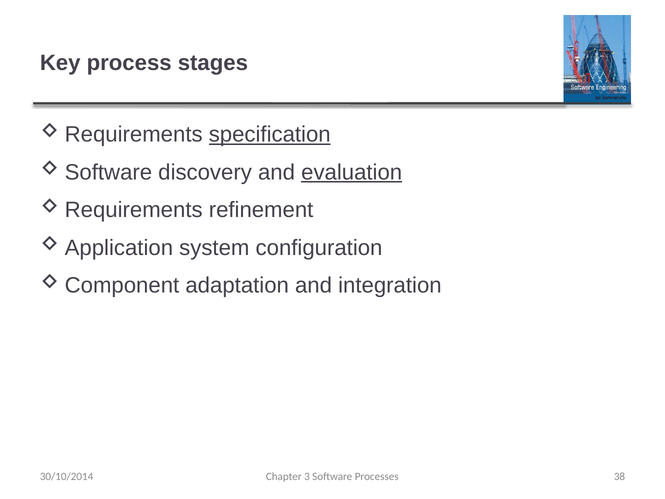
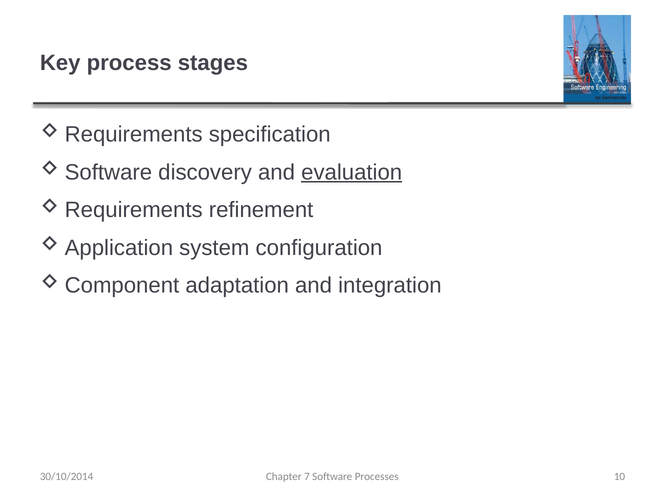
specification underline: present -> none (270, 135)
3: 3 -> 7 (307, 476)
38: 38 -> 10 (619, 476)
